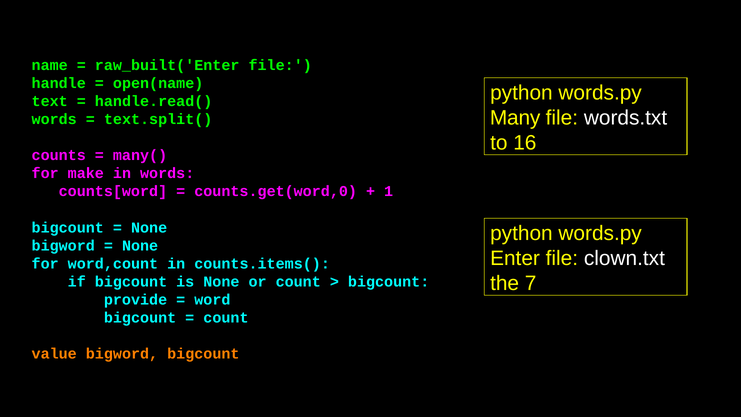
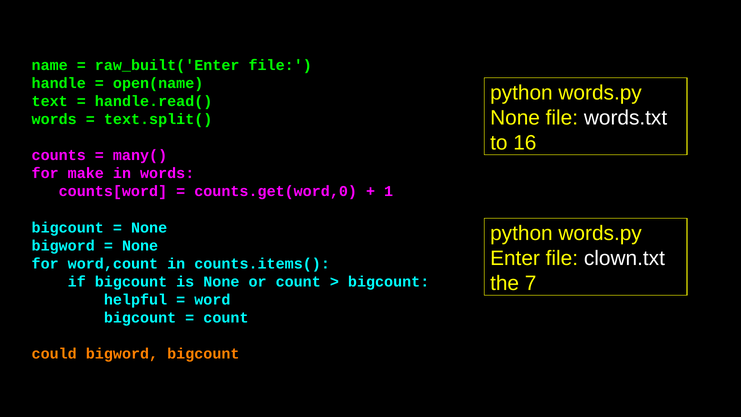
Many: Many -> None (515, 118)
provide: provide -> helpful (136, 300)
value: value -> could (54, 354)
